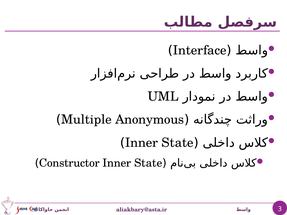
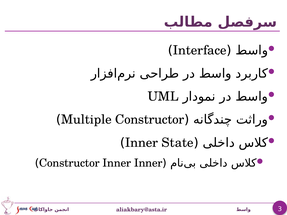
Multiple Anonymous: Anonymous -> Constructor (150, 120)
State: State -> Inner (148, 163)
